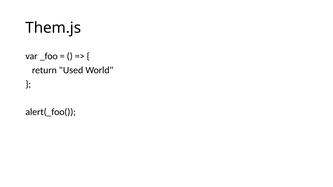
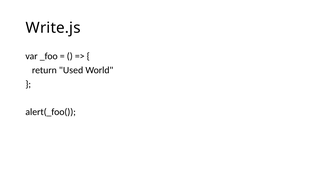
Them.js: Them.js -> Write.js (53, 28)
